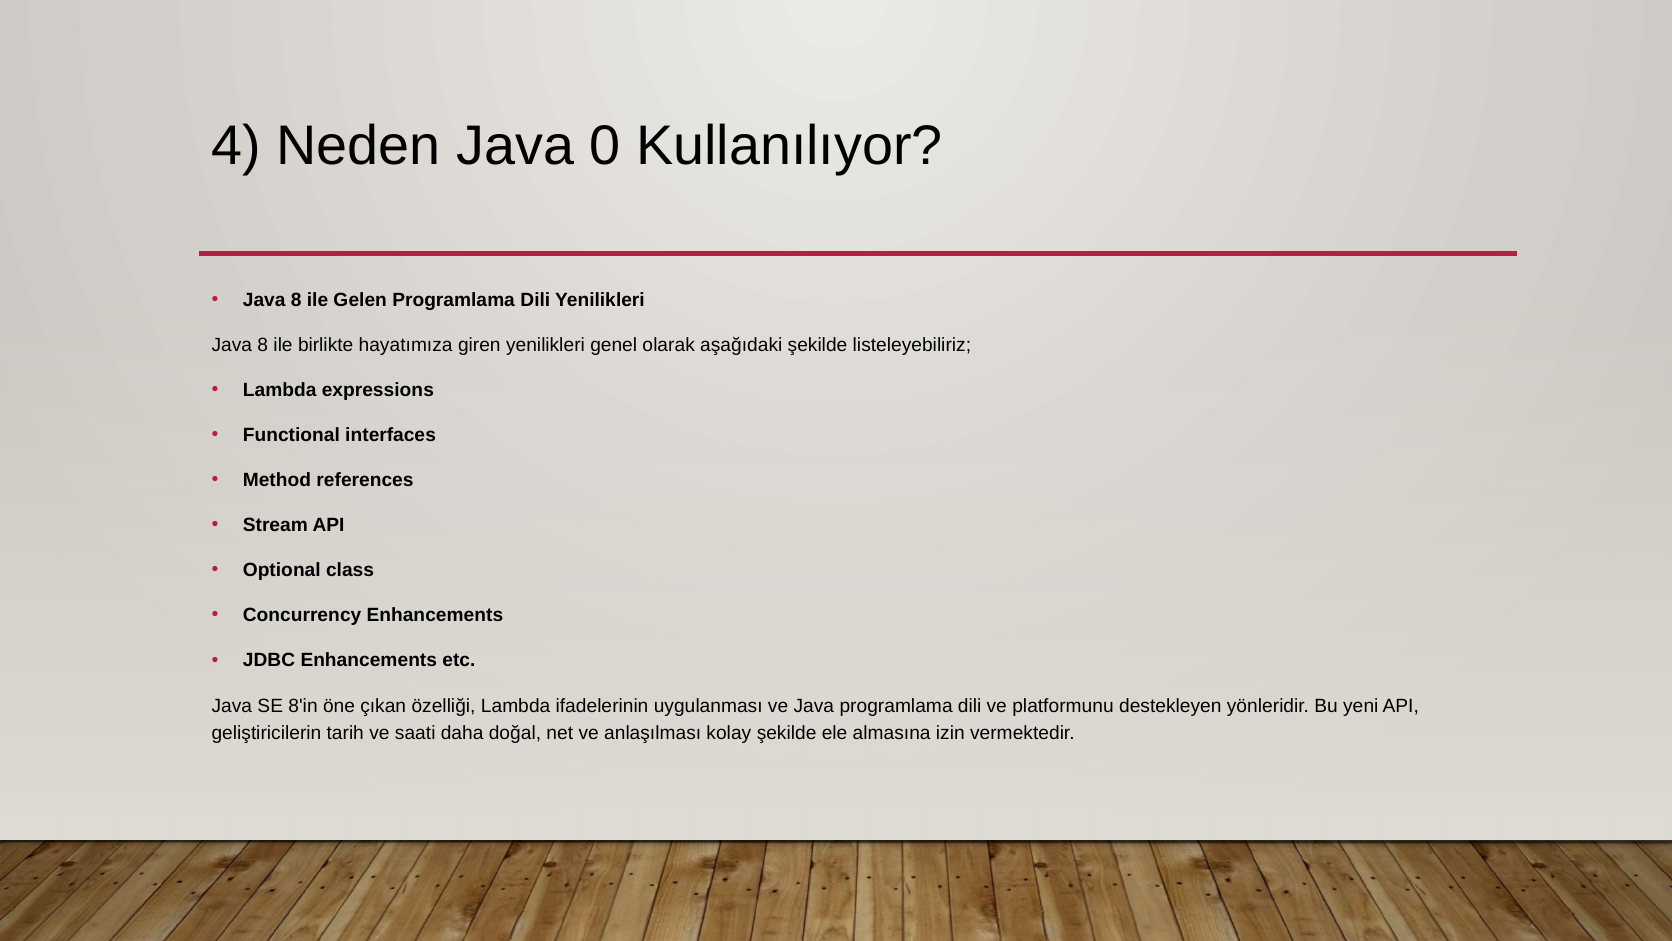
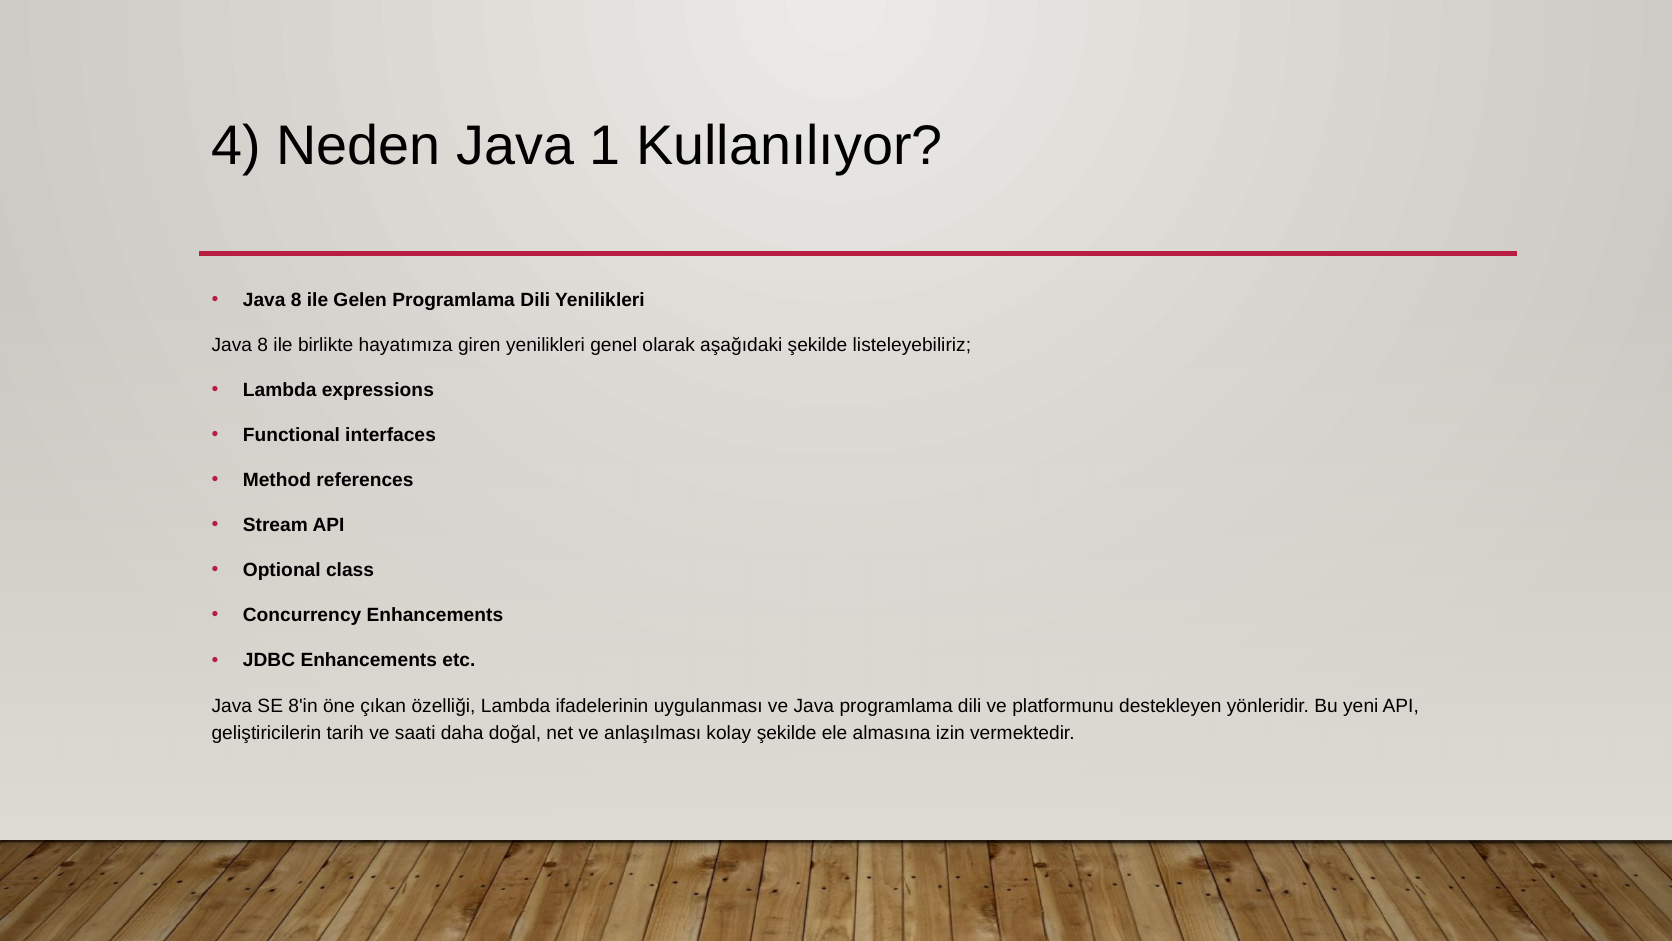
0: 0 -> 1 (605, 146)
